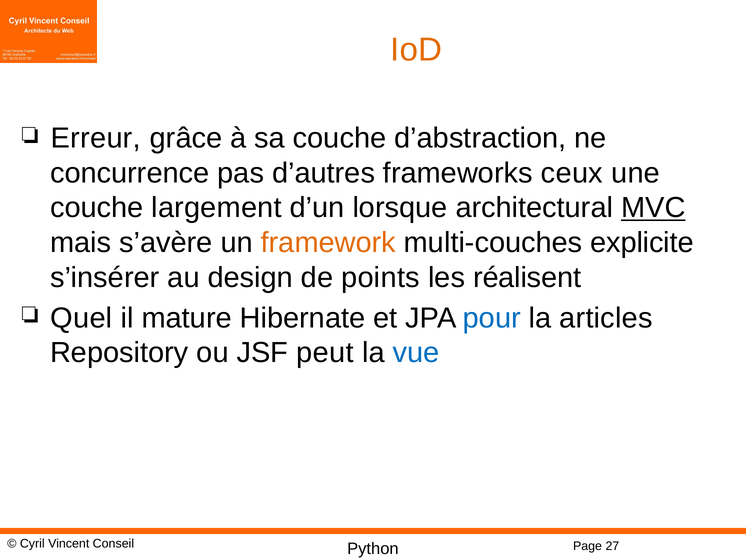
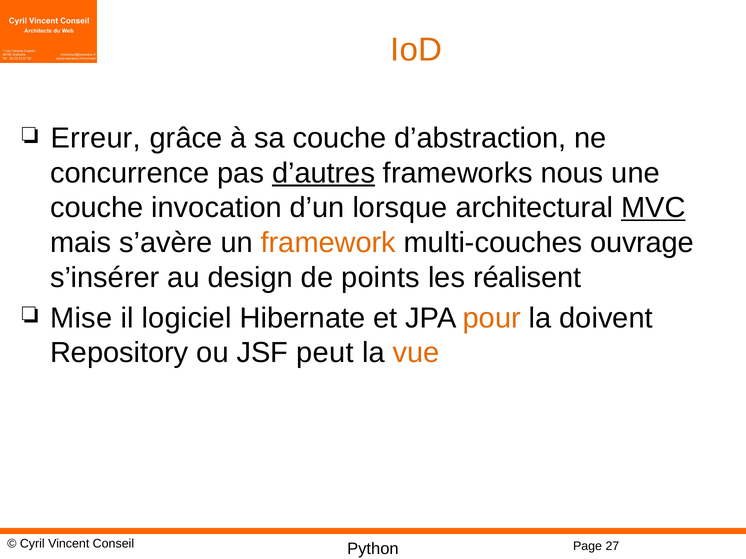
d’autres underline: none -> present (324, 173)
ceux: ceux -> nous (572, 173)
largement: largement -> invocation (217, 208)
explicite: explicite -> ouvrage (642, 243)
Quel: Quel -> Mise (81, 318)
mature: mature -> logiciel (187, 318)
pour colour: blue -> orange (492, 318)
articles: articles -> doivent (606, 318)
vue colour: blue -> orange (416, 353)
